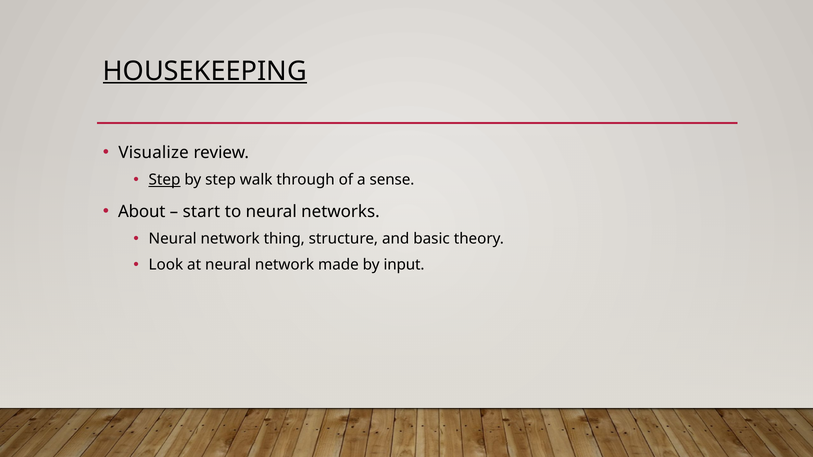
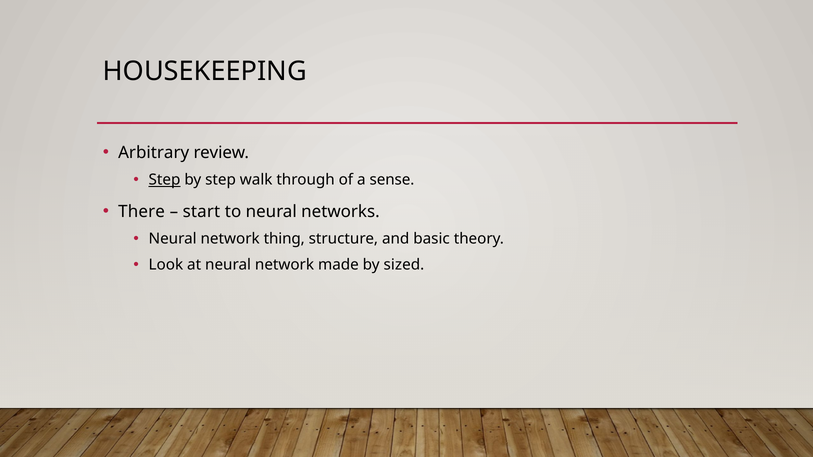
HOUSEKEEPING underline: present -> none (205, 71)
Visualize: Visualize -> Arbitrary (154, 153)
About: About -> There (142, 212)
input: input -> sized (404, 265)
